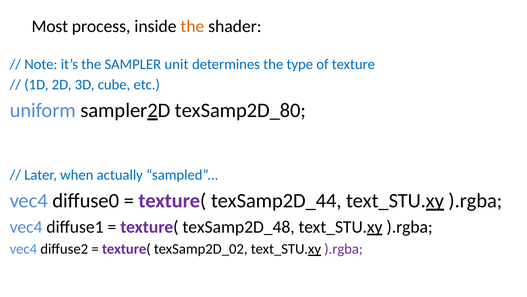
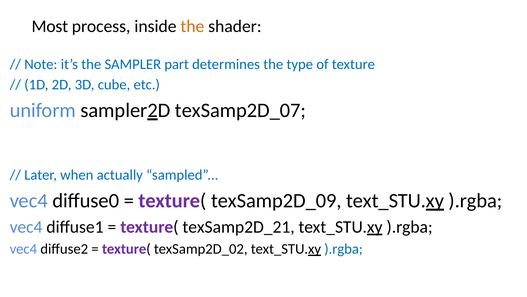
unit: unit -> part (177, 64)
texSamp2D_80: texSamp2D_80 -> texSamp2D_07 (240, 110)
texSamp2D_44: texSamp2D_44 -> texSamp2D_09 (276, 200)
texSamp2D_48: texSamp2D_48 -> texSamp2D_21 (239, 227)
).rgba colour: purple -> blue (344, 249)
